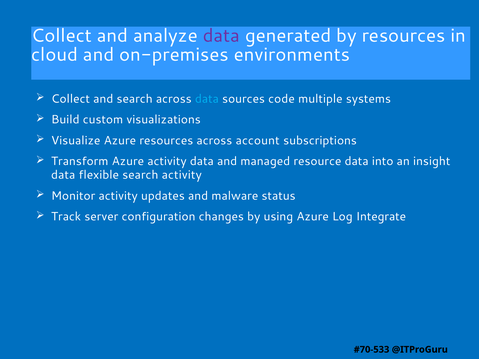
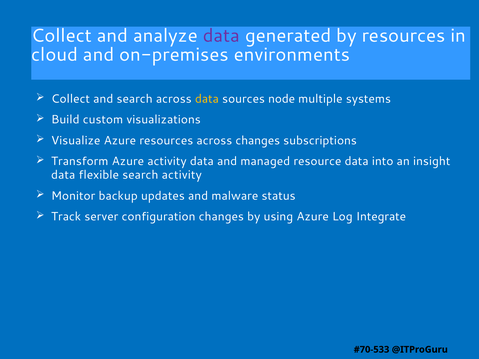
data colour: light blue -> yellow (207, 99)
code: code -> node (282, 99)
across account: account -> changes (258, 141)
Monitor activity: activity -> backup (118, 196)
